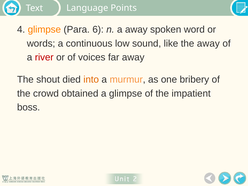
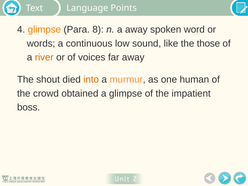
6: 6 -> 8 (98, 30)
the away: away -> those (208, 43)
river colour: red -> orange (44, 57)
bribery: bribery -> human (194, 80)
